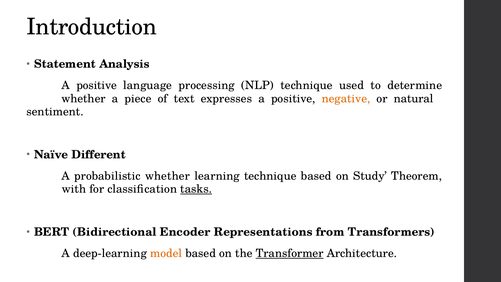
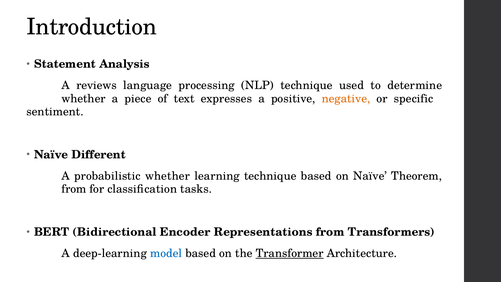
positive: positive -> reviews (97, 85)
natural: natural -> specific (414, 98)
on Study: Study -> Naïve (370, 176)
with: with -> from (74, 189)
tasks underline: present -> none (196, 189)
model colour: orange -> blue (166, 253)
